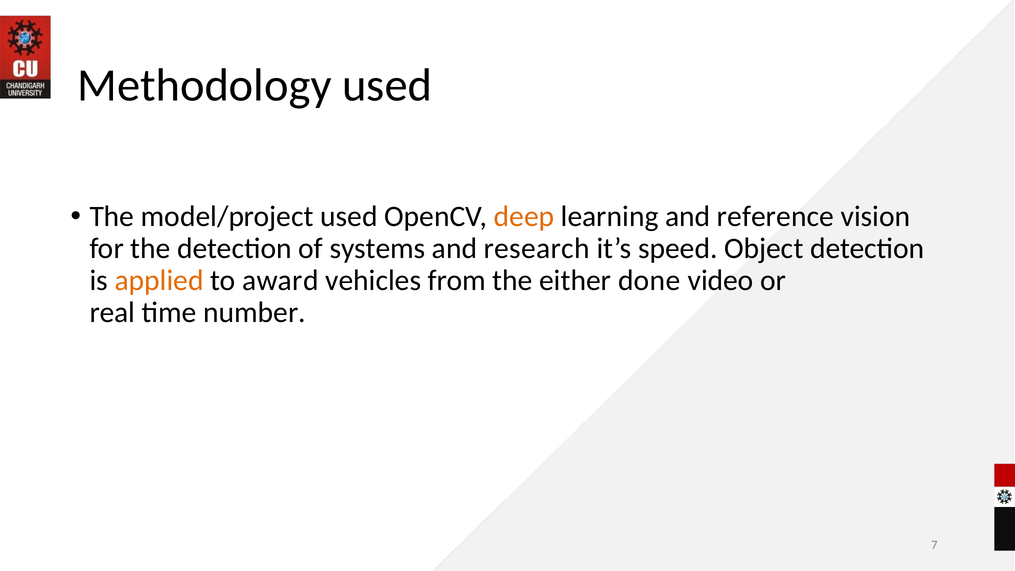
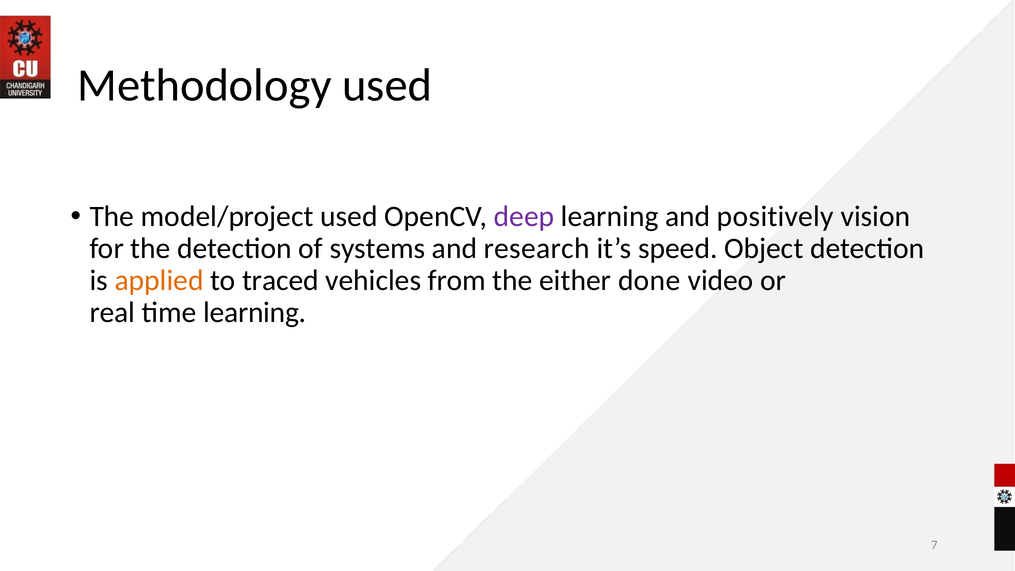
deep colour: orange -> purple (524, 217)
reference: reference -> positively (775, 217)
award: award -> traced (280, 280)
time number: number -> learning (255, 312)
